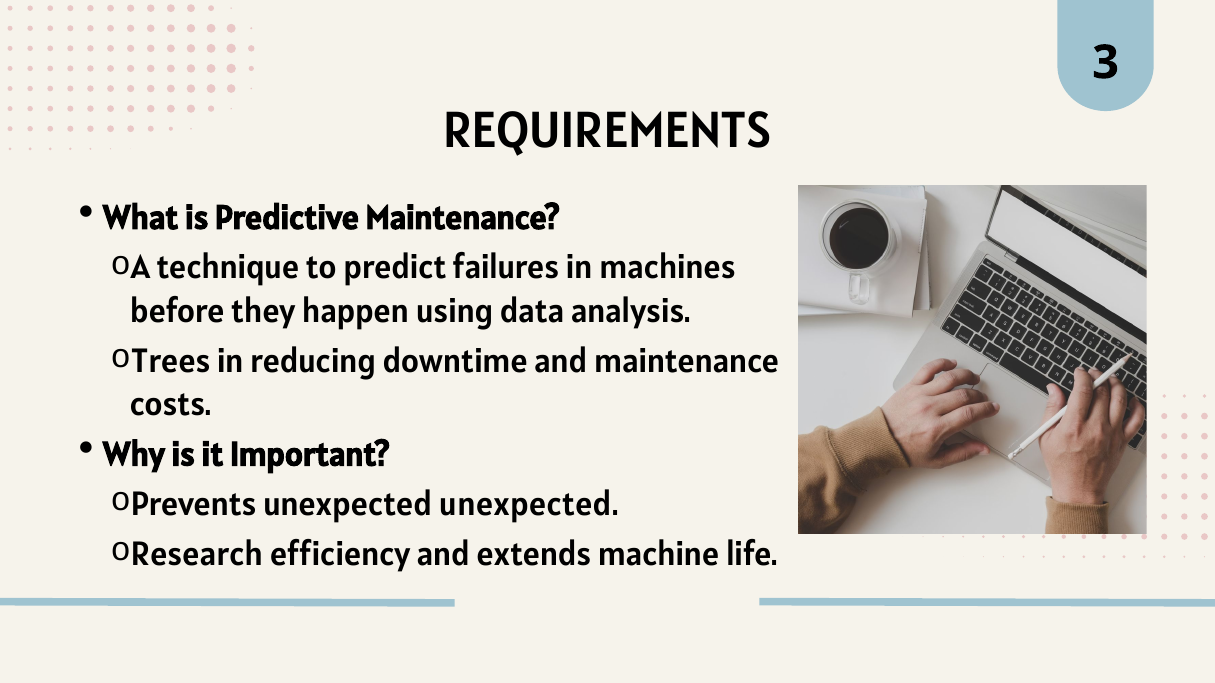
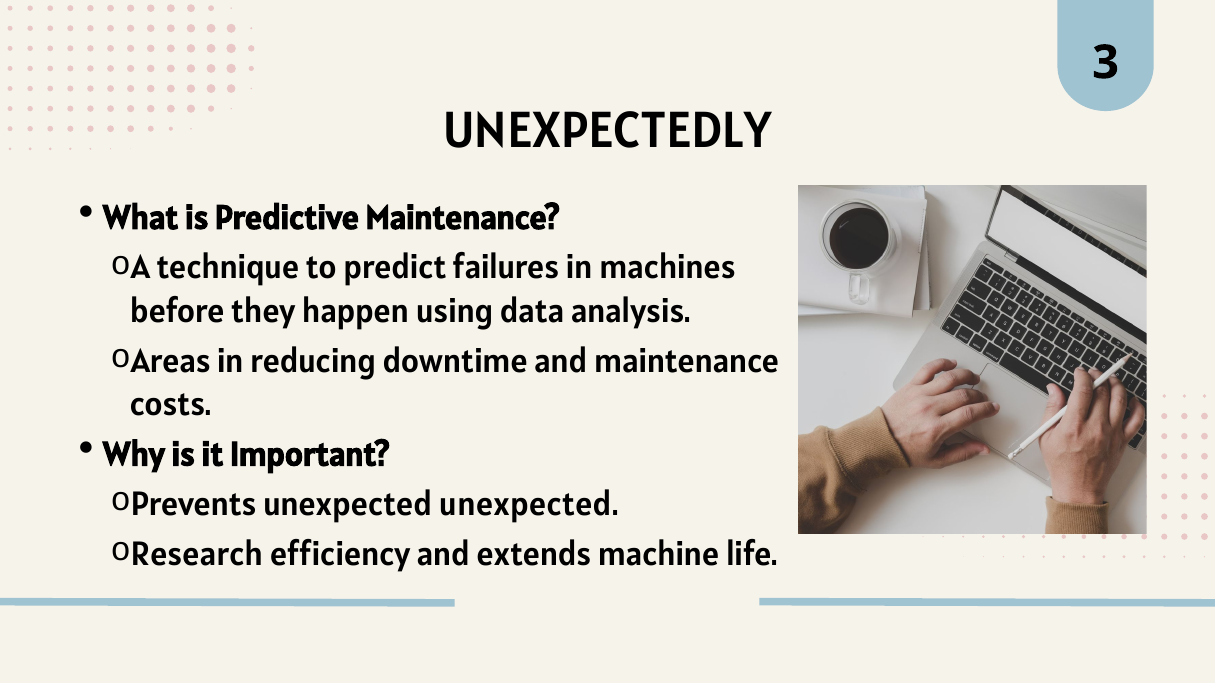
REQUIREMENTS: REQUIREMENTS -> UNEXPECTEDLY (607, 131)
Trees: Trees -> Areas (171, 361)
